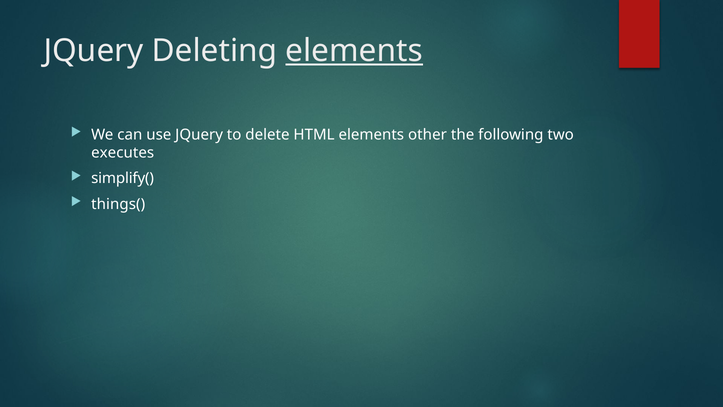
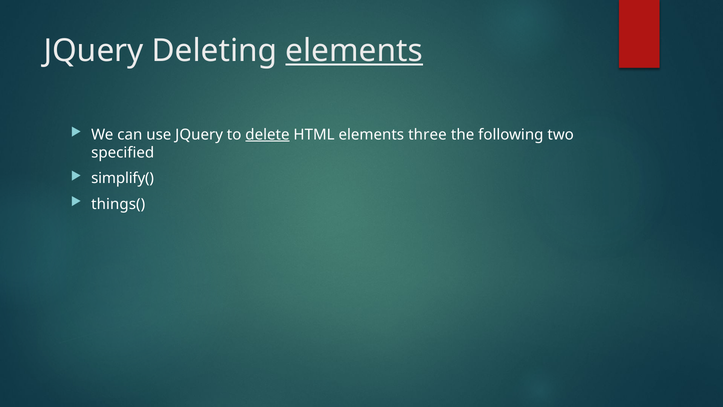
delete underline: none -> present (267, 135)
other: other -> three (427, 135)
executes: executes -> specified (123, 153)
